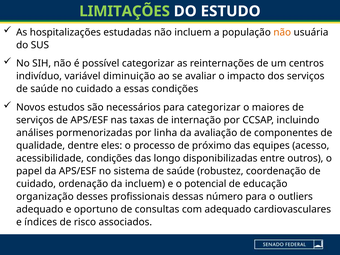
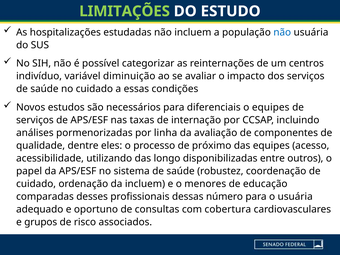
não colour: orange -> blue (282, 32)
para categorizar: categorizar -> diferenciais (214, 107)
o maiores: maiores -> equipes (271, 107)
acessibilidade condições: condições -> utilizando (109, 158)
potencial: potencial -> menores (205, 184)
organização: organização -> comparadas (45, 197)
o outliers: outliers -> usuária (295, 197)
com adequado: adequado -> cobertura (228, 209)
índices: índices -> grupos (41, 222)
